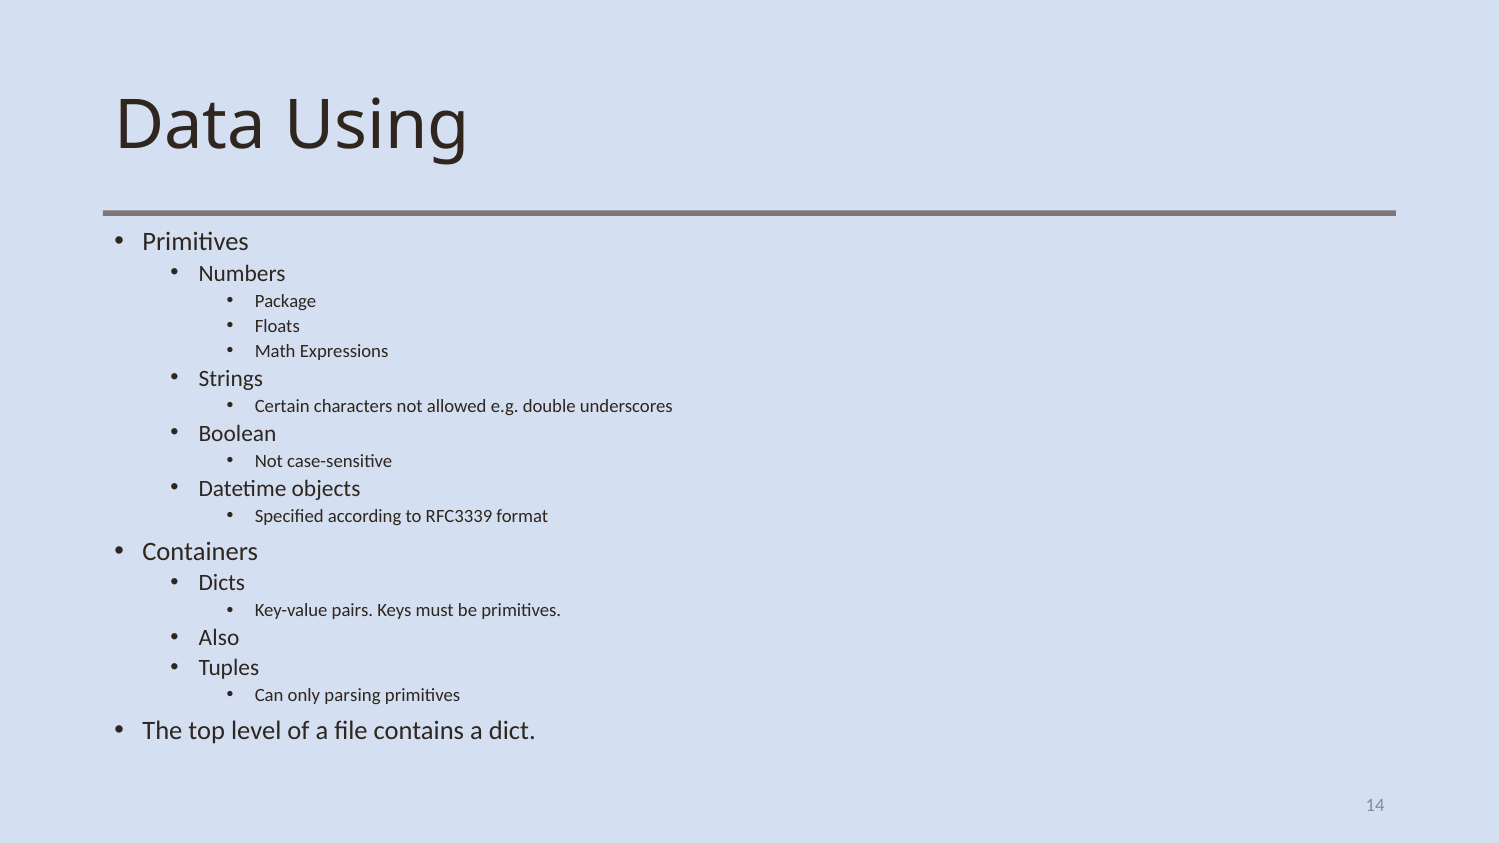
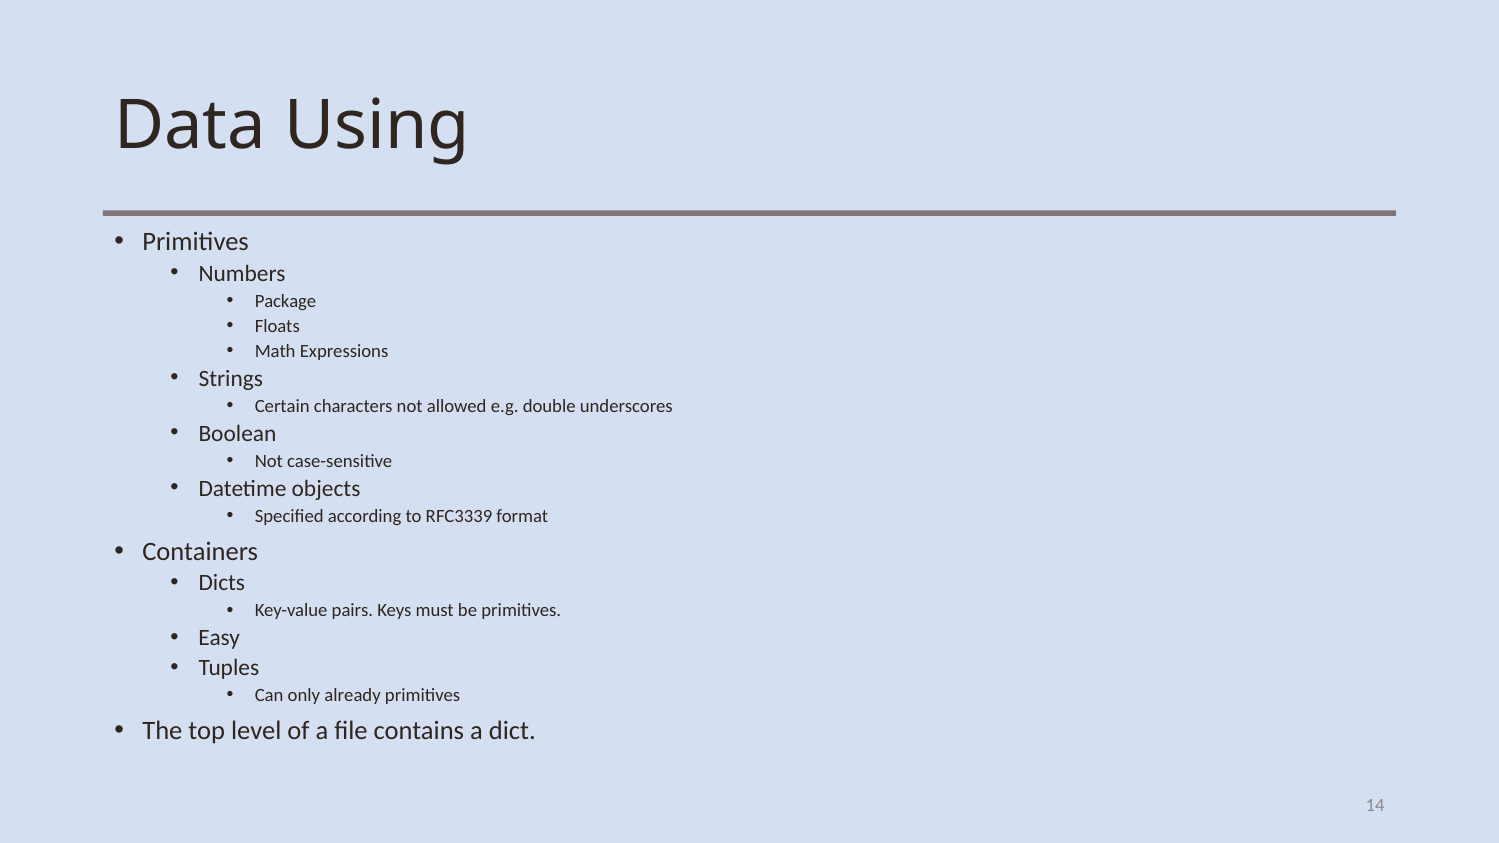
Also: Also -> Easy (219, 638)
parsing: parsing -> already (353, 696)
